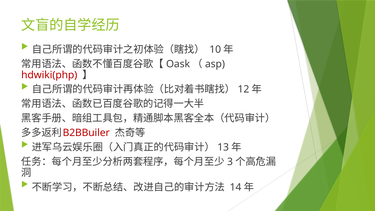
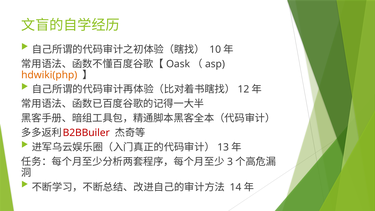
hdwiki(php colour: red -> orange (49, 75)
